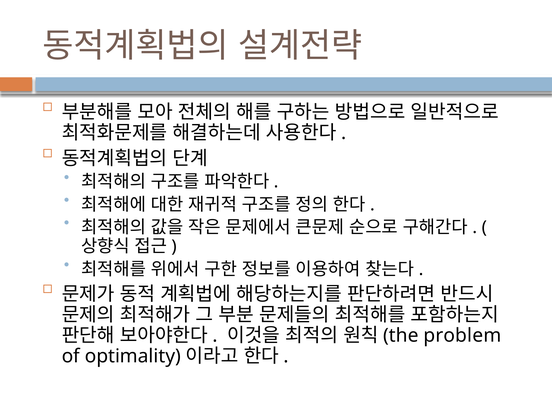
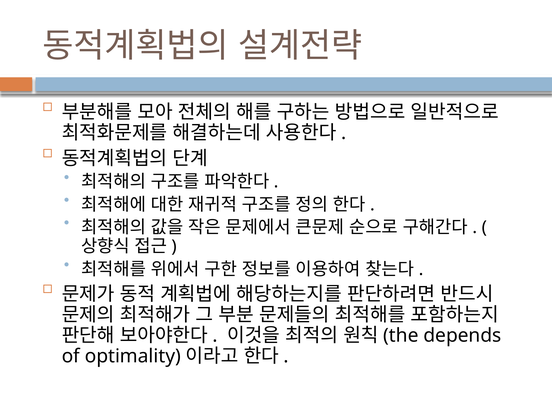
problem: problem -> depends (462, 336)
